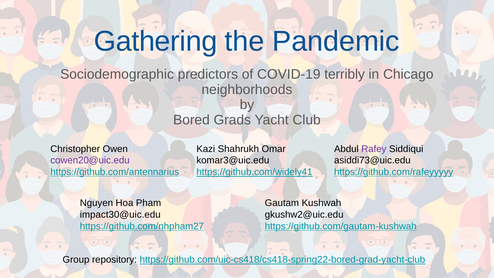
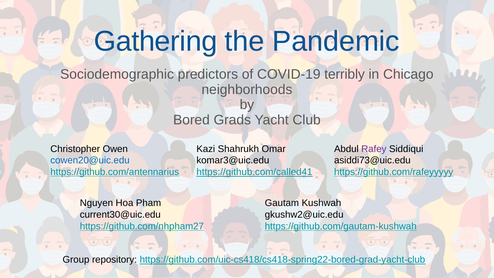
cowen20@uic.edu colour: purple -> blue (90, 160)
https://github.com/widely41: https://github.com/widely41 -> https://github.com/called41 (254, 172)
impact30@uic.edu: impact30@uic.edu -> current30@uic.edu (120, 215)
